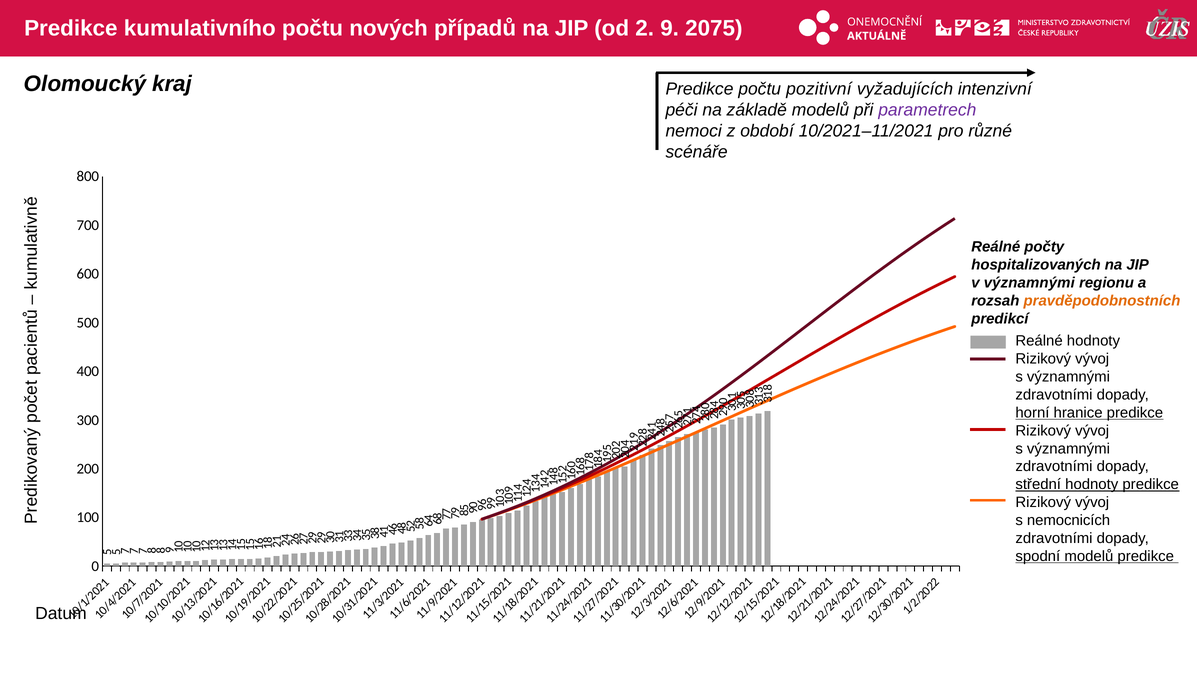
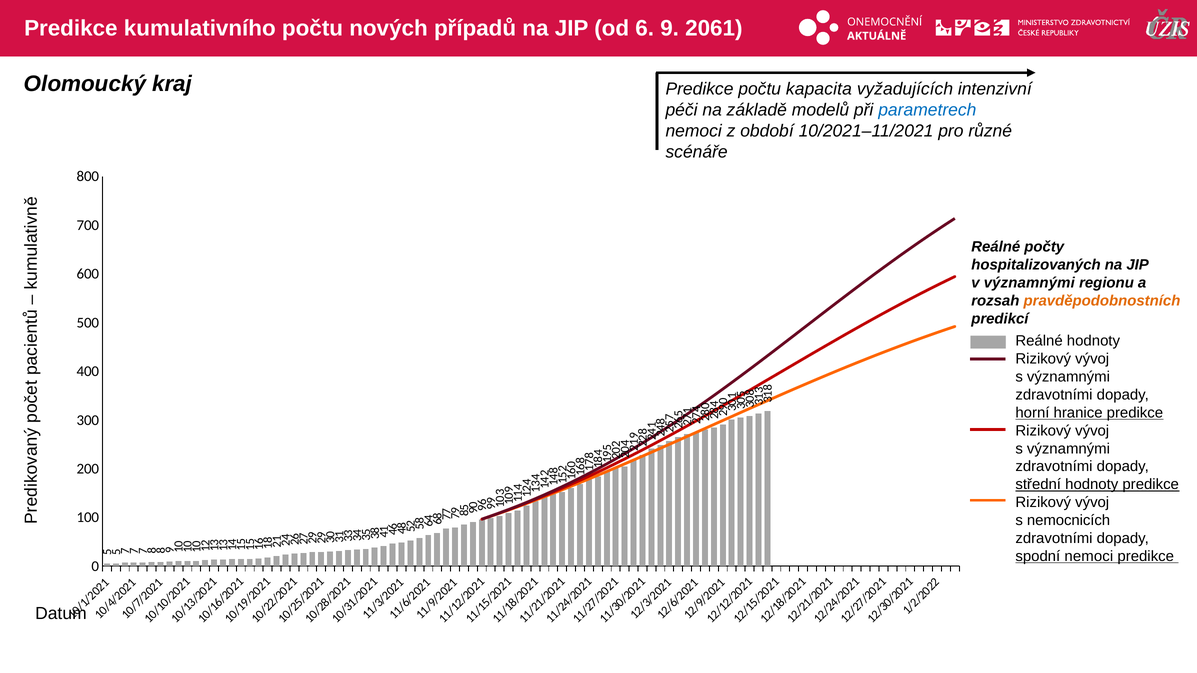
od 2: 2 -> 6 (645, 28)
2075: 2075 -> 2061 (714, 28)
pozitivní: pozitivní -> kapacita (819, 89)
parametrech colour: purple -> blue (927, 110)
spodní modelů: modelů -> nemoci (1089, 557)
